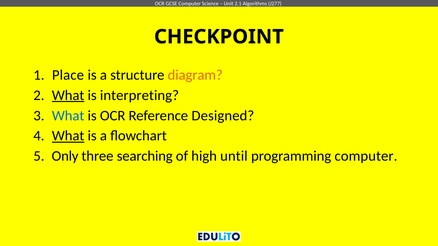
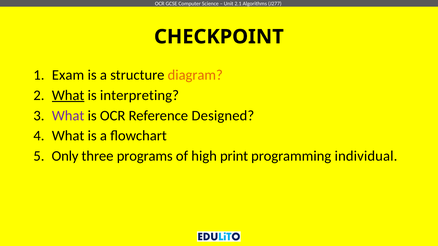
Place: Place -> Exam (68, 75)
What colour: blue -> purple (68, 116)
What underline: present -> none (68, 136)
searching: searching -> programs (145, 156)
until: until -> print (234, 156)
programming computer: computer -> individual (366, 156)
